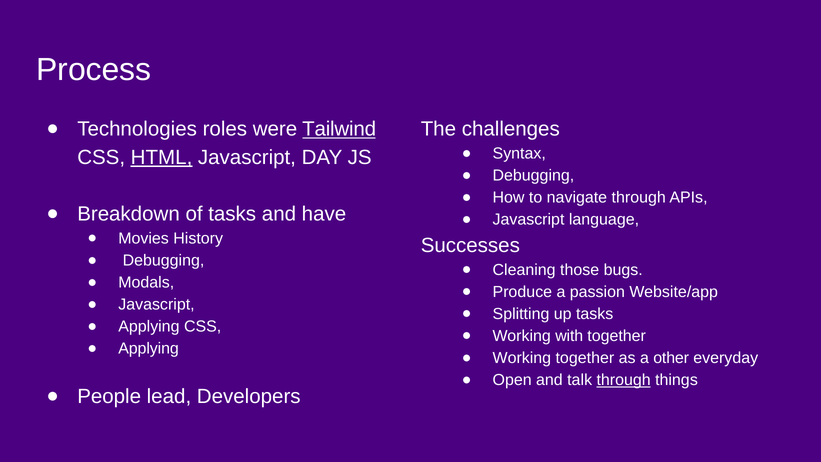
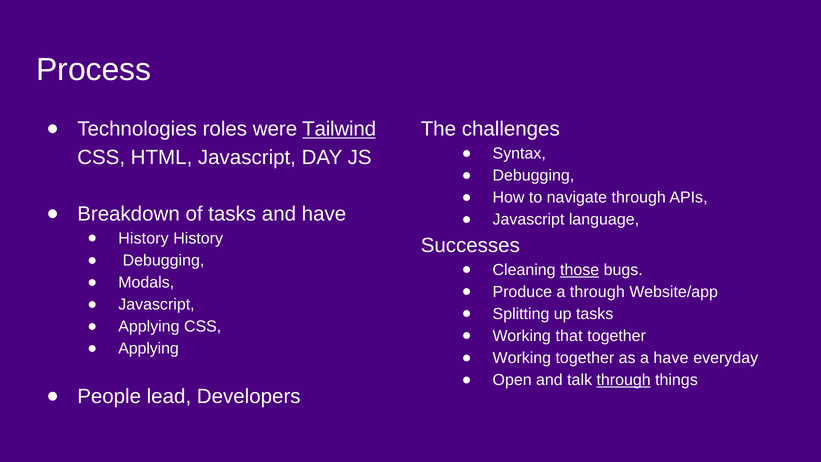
HTML underline: present -> none (162, 157)
Movies: Movies -> History (144, 238)
those underline: none -> present (580, 270)
a passion: passion -> through (597, 292)
with: with -> that (569, 336)
a other: other -> have (671, 358)
